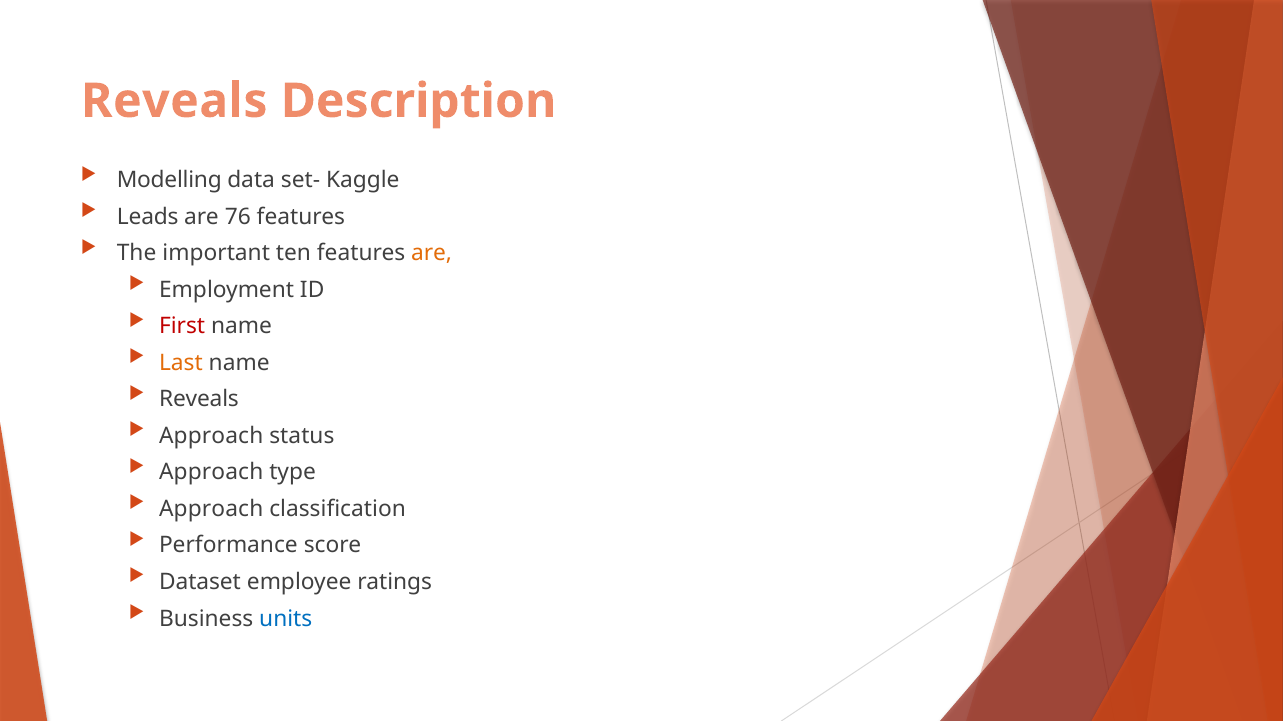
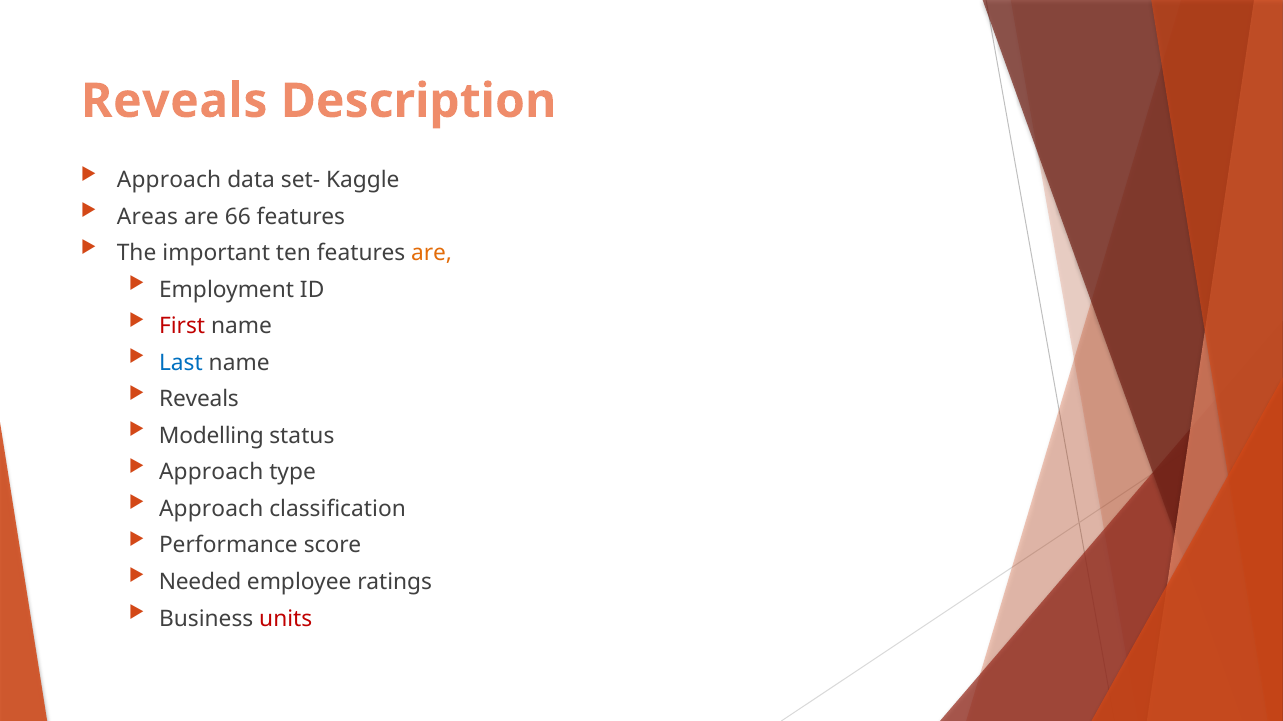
Modelling: Modelling -> Approach (169, 180)
Leads: Leads -> Areas (148, 217)
76: 76 -> 66 (238, 217)
Last colour: orange -> blue (181, 363)
Approach: Approach -> Modelling (211, 436)
Dataset: Dataset -> Needed (200, 583)
units colour: blue -> red (286, 619)
